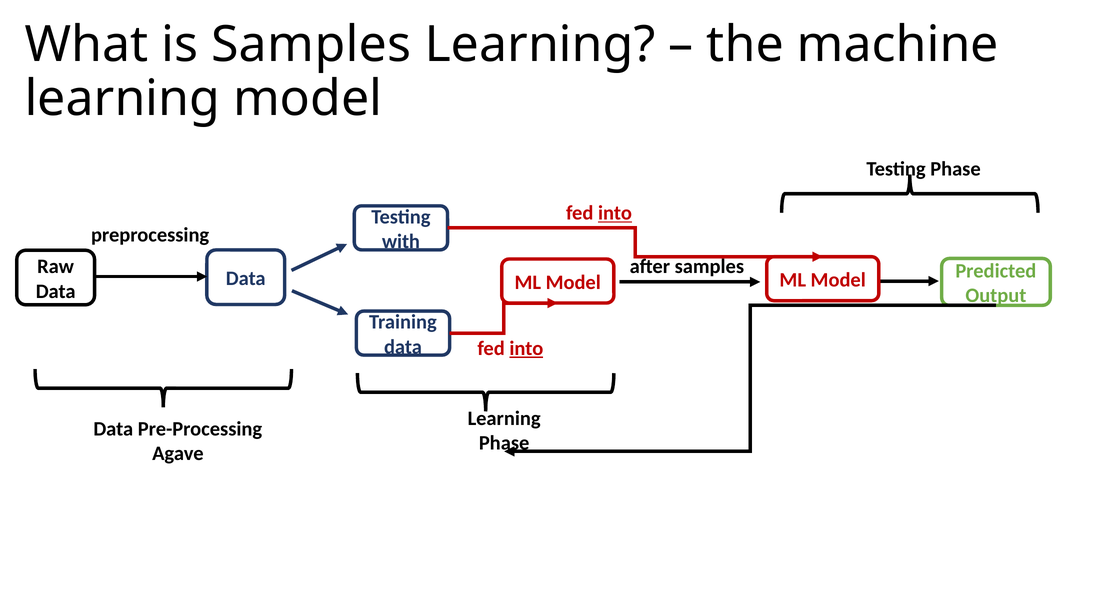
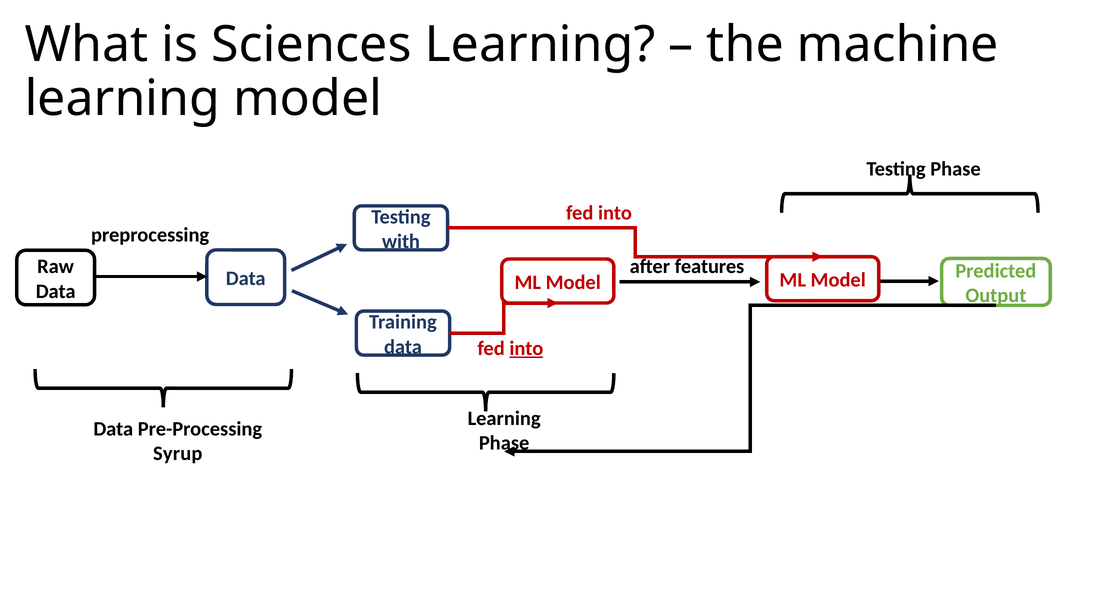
is Samples: Samples -> Sciences (311, 45)
into underline: present -> none (615, 213)
after samples: samples -> features (709, 266)
Agave: Agave -> Syrup (178, 453)
